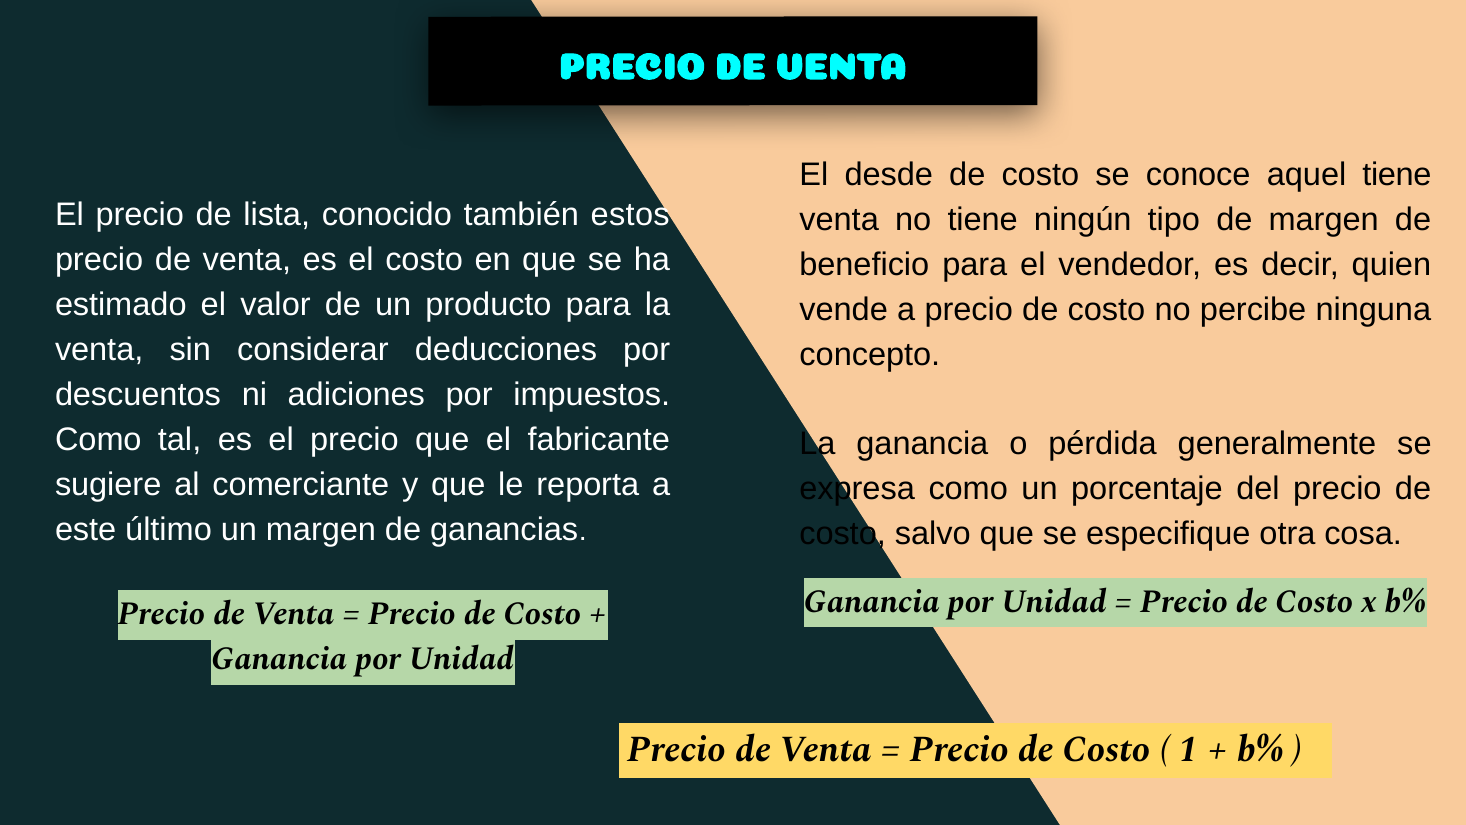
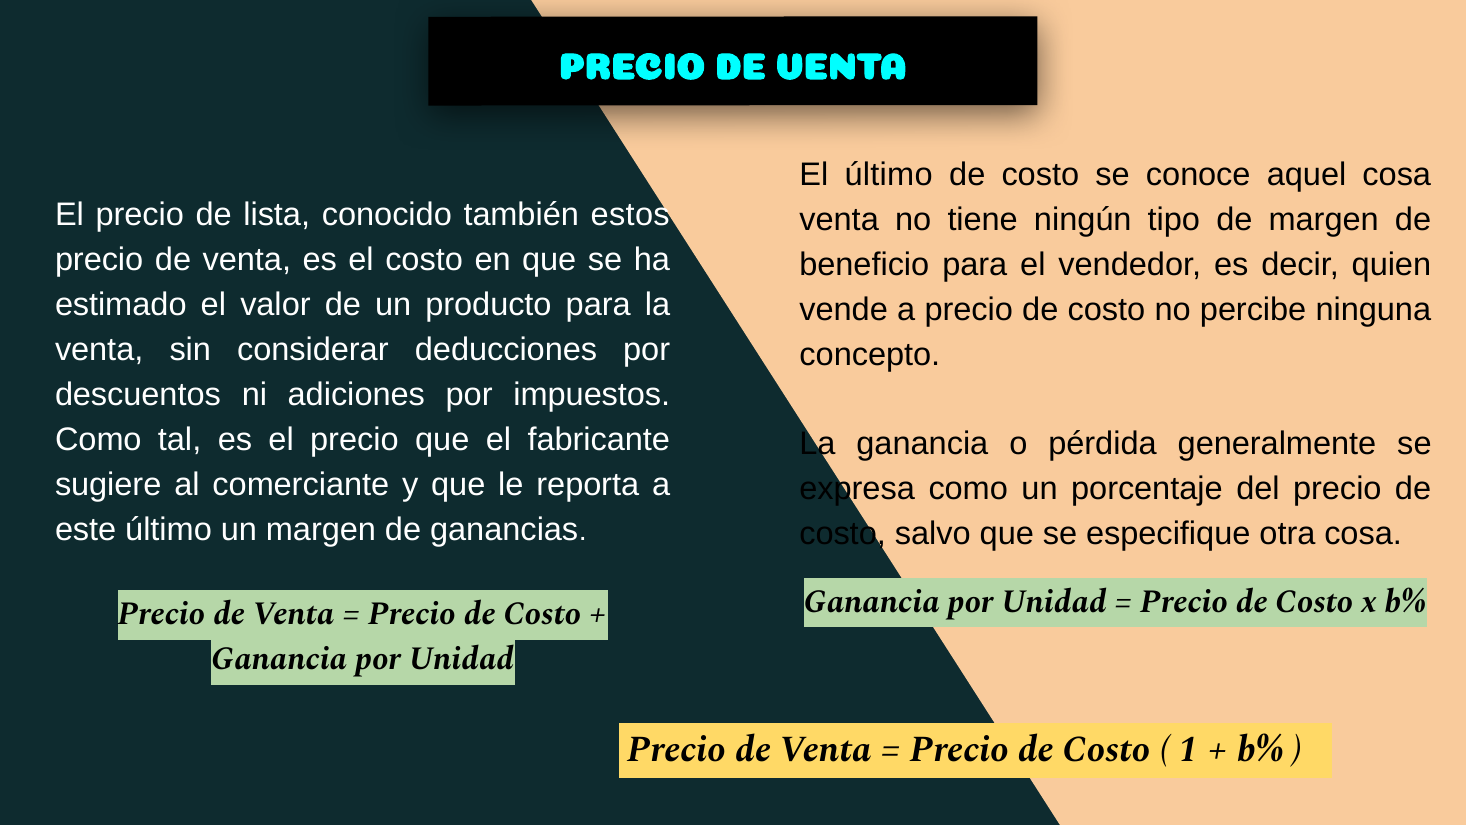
El desde: desde -> último (889, 175)
aquel tiene: tiene -> cosa (1397, 175)
